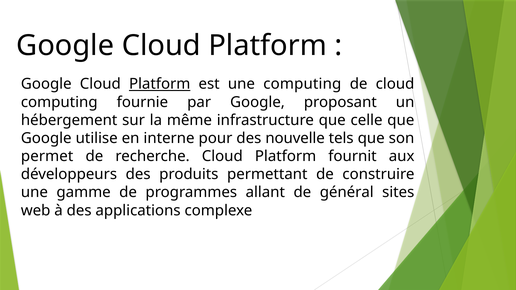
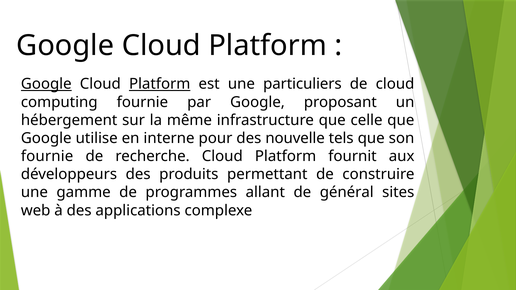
Google underline: none -> present (46, 84)
une computing: computing -> particuliers (302, 84)
permet: permet -> fournie (47, 156)
